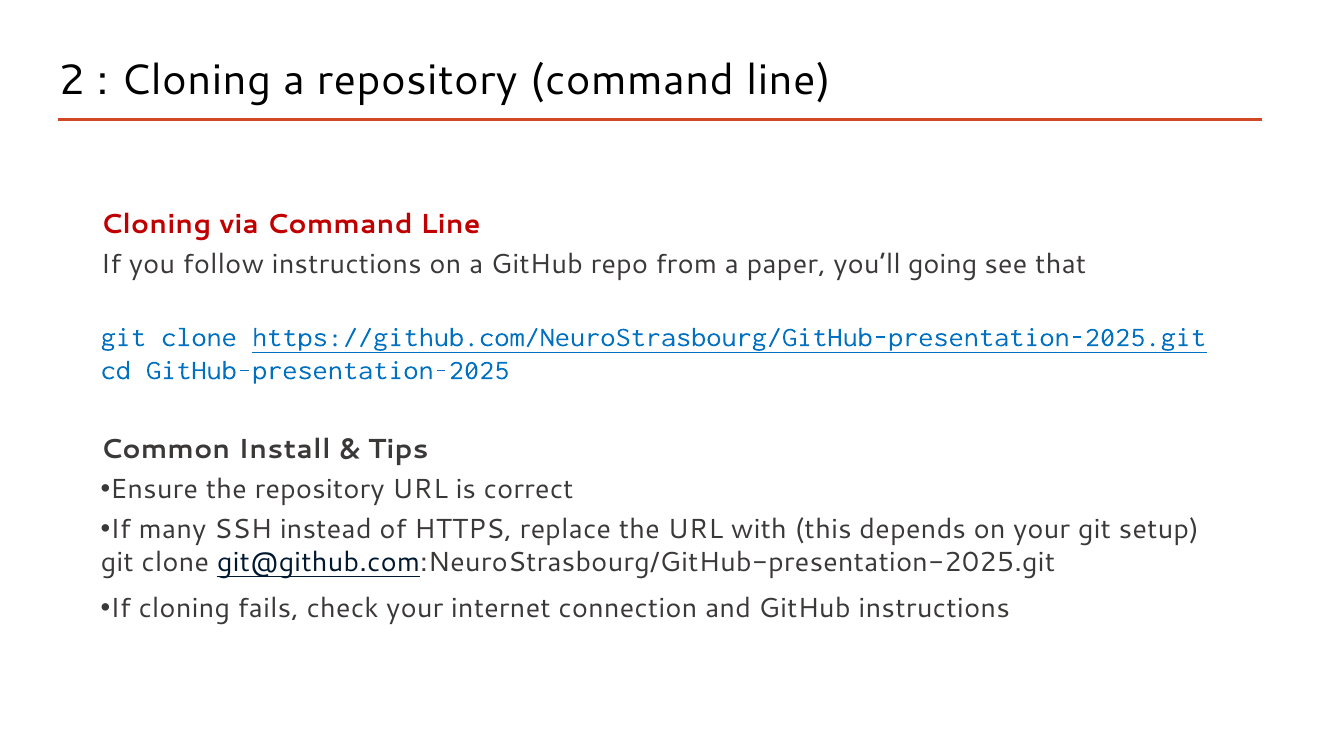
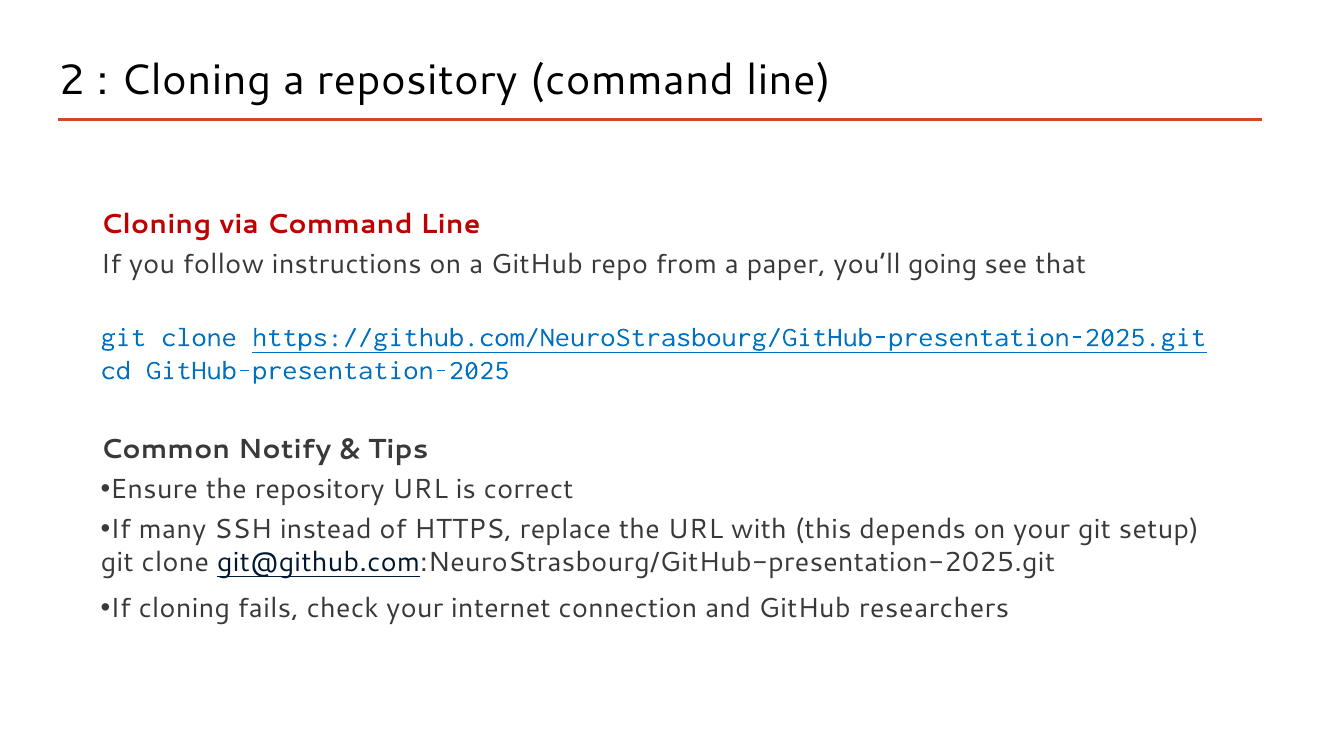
Install: Install -> Notify (285, 450)
GitHub instructions: instructions -> researchers (934, 608)
